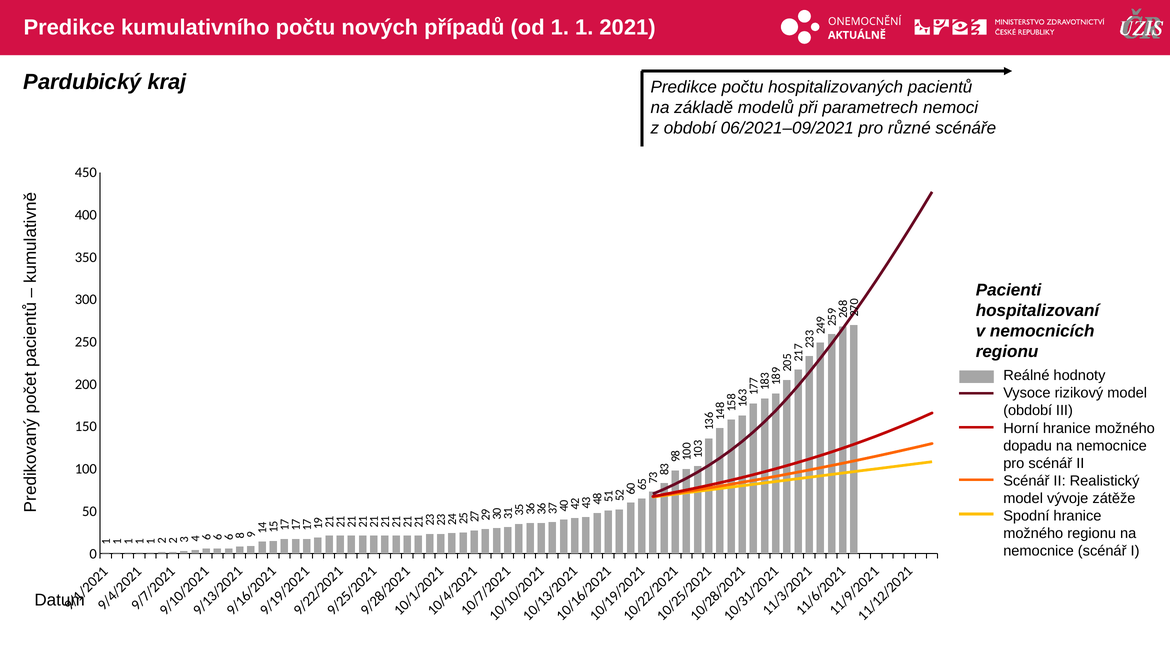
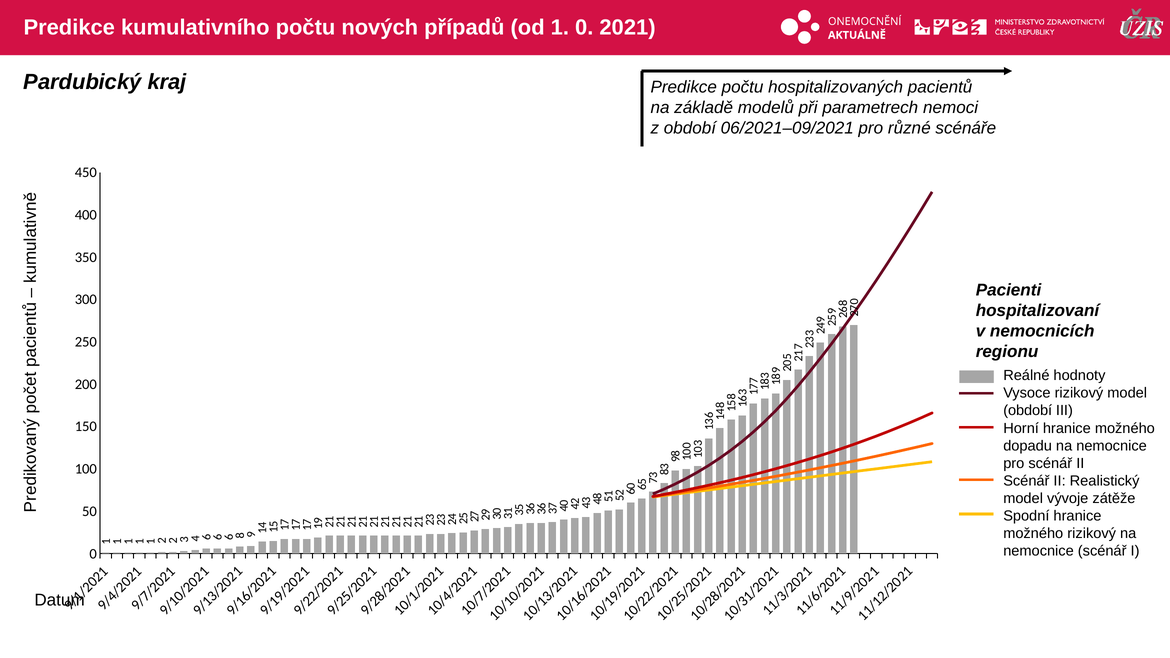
od 1 1: 1 -> 0 (584, 27)
možného regionu: regionu -> rizikový (1092, 534)
